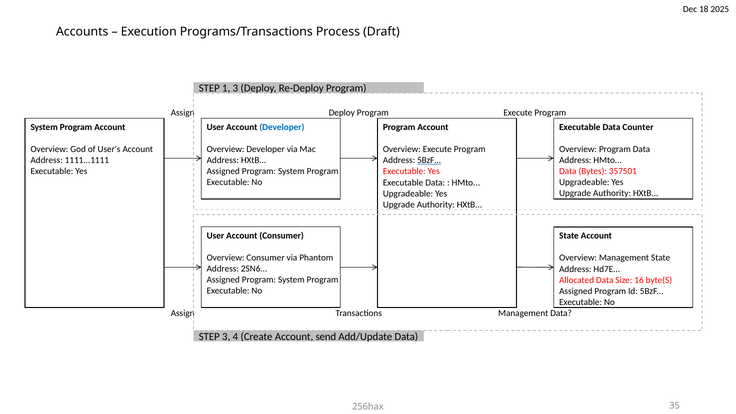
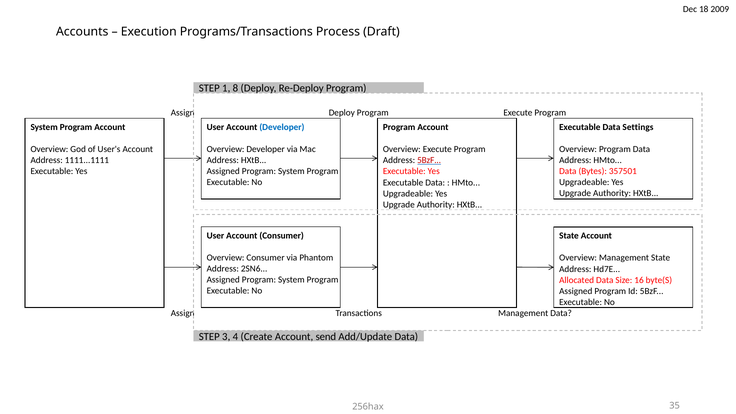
2025: 2025 -> 2009 (720, 9)
1 3: 3 -> 8 (235, 88)
Counter: Counter -> Settings (638, 127)
5BzF colour: black -> red (429, 160)
